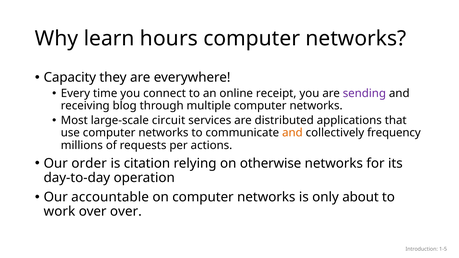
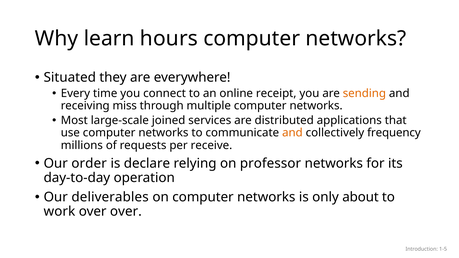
Capacity: Capacity -> Situated (70, 78)
sending colour: purple -> orange (364, 93)
blog: blog -> miss (125, 106)
circuit: circuit -> joined (169, 121)
actions: actions -> receive (211, 145)
citation: citation -> declare (147, 164)
otherwise: otherwise -> professor (270, 164)
accountable: accountable -> deliverables (110, 197)
